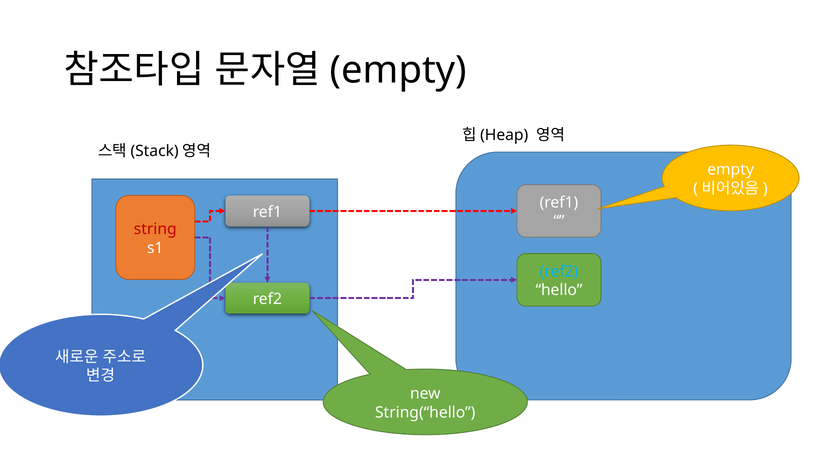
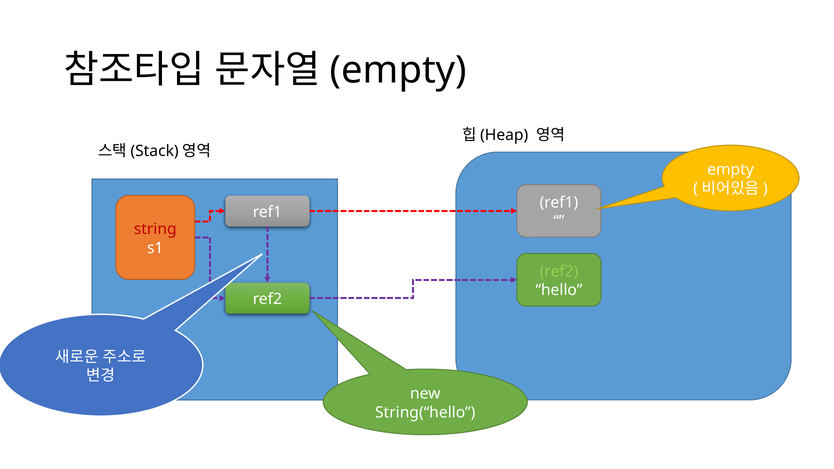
ref2 colour: light blue -> light green (559, 272)
